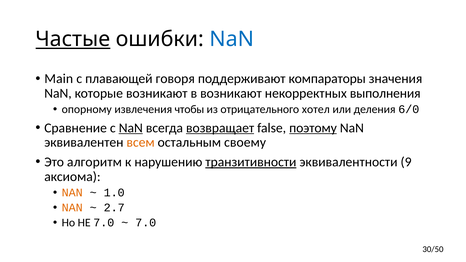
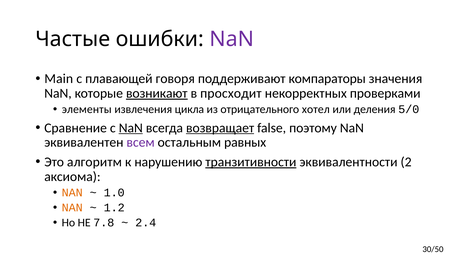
Частые underline: present -> none (73, 39)
NaN colour: blue -> purple (232, 39)
возникают underline: none -> present (157, 93)
в возникают: возникают -> просходит (231, 93)
выполнения: выполнения -> проверками (385, 93)
опорному: опорному -> элементы (87, 109)
чтобы: чтобы -> цикла (189, 109)
6/0: 6/0 -> 5/0 (409, 109)
поэтому underline: present -> none (313, 128)
всем colour: orange -> purple (141, 143)
своему: своему -> равных (245, 143)
9: 9 -> 2 (406, 162)
2.7: 2.7 -> 1.2 (114, 208)
НЕ 7.0: 7.0 -> 7.8 (104, 223)
7.0: 7.0 -> 2.4 (146, 223)
